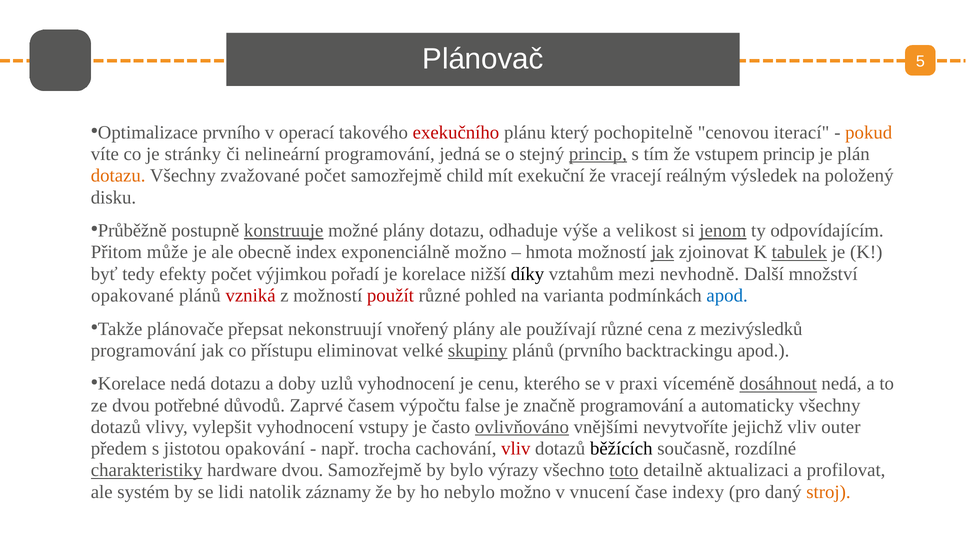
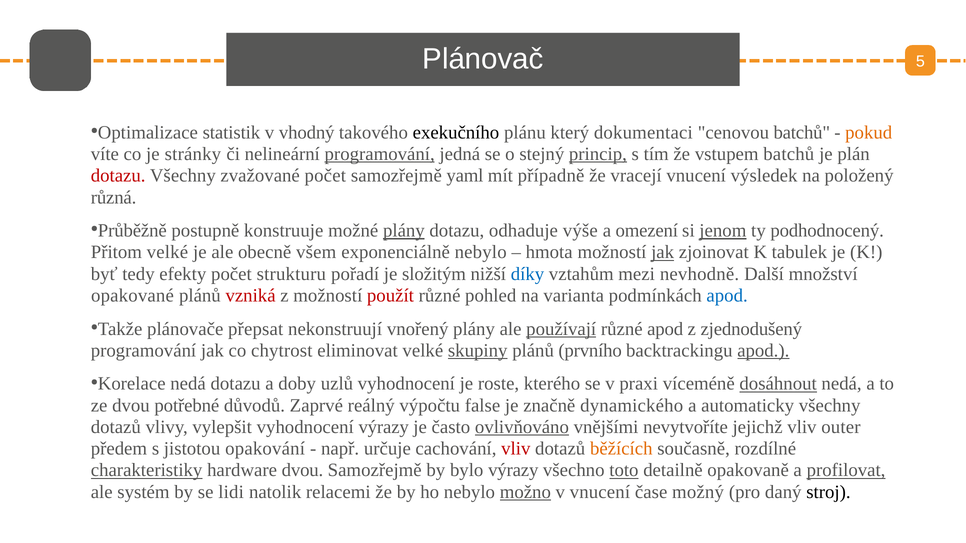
Optimalizace prvního: prvního -> statistik (231, 133)
operací: operací -> vhodný (307, 133)
exekučního colour: red -> black (456, 133)
pochopitelně: pochopitelně -> dokumentaci (643, 133)
cenovou iterací: iterací -> batchů (802, 133)
programování underline: none -> present (380, 154)
vstupem princip: princip -> batchů (789, 154)
dotazu colour: orange -> red (118, 176)
child: child -> yaml (465, 176)
exekuční: exekuční -> případně (551, 176)
vracejí reálným: reálným -> vnucení (696, 176)
disku: disku -> různá (114, 197)
konstruuje underline: present -> none (284, 231)
plány underline: none -> present (404, 231)
velikost: velikost -> omezení (647, 231)
odpovídajícím: odpovídajícím -> podhodnocený (827, 231)
Přitom může: může -> velké (167, 252)
index: index -> všem (316, 252)
exponenciálně možno: možno -> nebylo (481, 252)
tabulek underline: present -> none (799, 252)
výjimkou: výjimkou -> strukturu (291, 274)
je korelace: korelace -> složitým (434, 274)
díky colour: black -> blue (528, 274)
používají underline: none -> present (561, 329)
různé cena: cena -> apod (665, 329)
mezivýsledků: mezivýsledků -> zjednodušený (751, 329)
přístupu: přístupu -> chytrost (282, 351)
apod underline: none -> present (763, 351)
cenu: cenu -> roste (499, 384)
časem: časem -> reálný (371, 406)
značně programování: programování -> dynamického (632, 406)
vyhodnocení vstupy: vstupy -> výrazy (384, 427)
trocha: trocha -> určuje (387, 449)
běžících colour: black -> orange (621, 449)
aktualizaci: aktualizaci -> opakovaně (748, 471)
profilovat underline: none -> present (846, 471)
záznamy: záznamy -> relacemi (338, 492)
možno underline: none -> present (525, 492)
indexy: indexy -> možný (698, 492)
stroj colour: orange -> black (828, 492)
